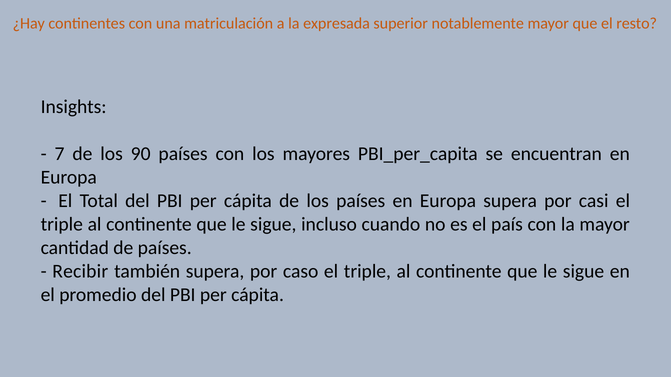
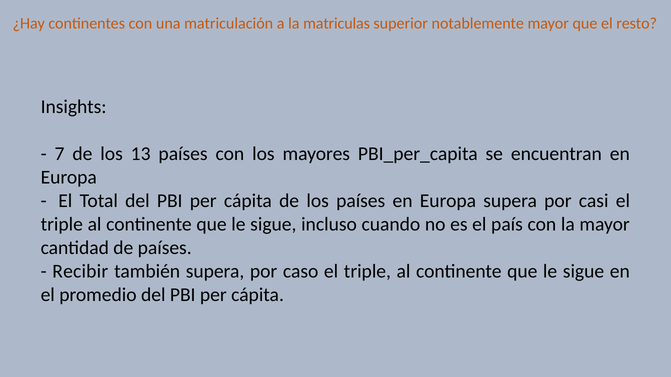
expresada: expresada -> matriculas (337, 23)
90: 90 -> 13 (141, 154)
